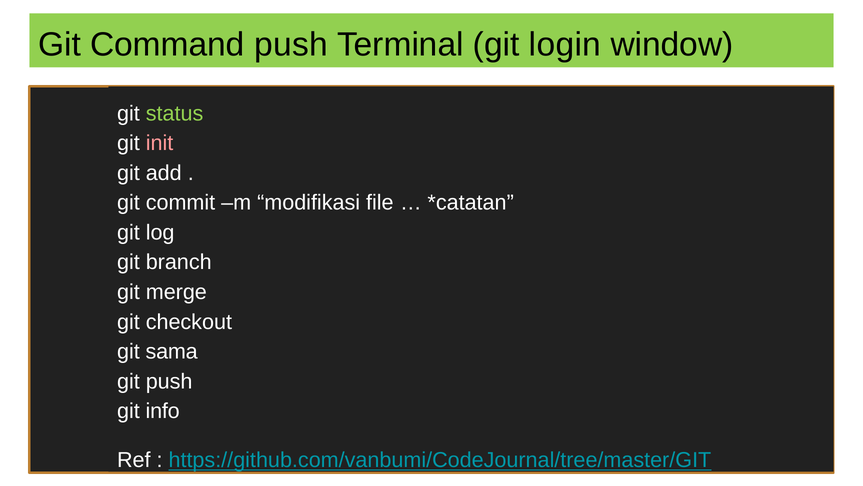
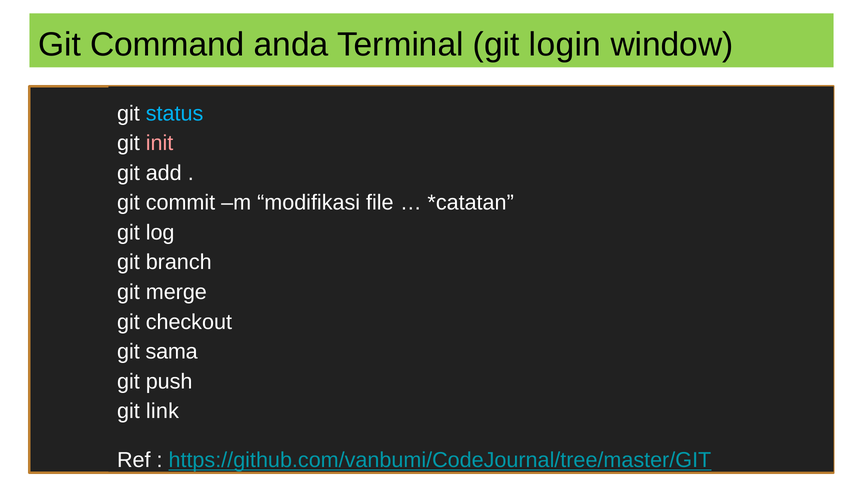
Command push: push -> anda (291, 44)
status colour: light green -> light blue (175, 113)
info: info -> link (162, 411)
